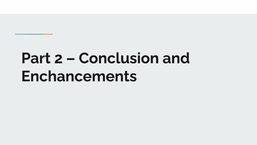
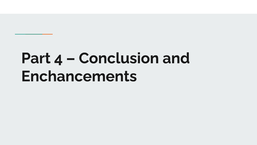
2: 2 -> 4 (58, 58)
